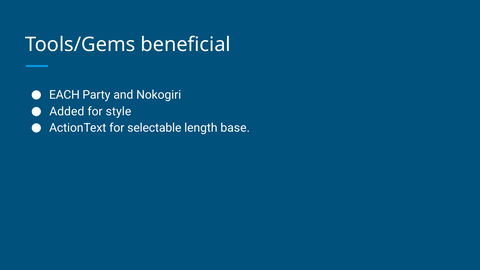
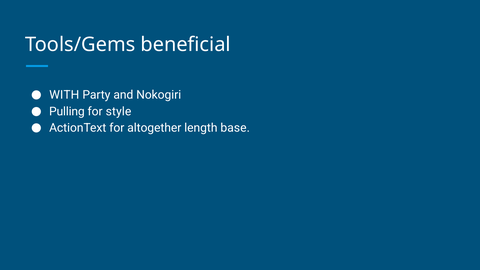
EACH: EACH -> WITH (64, 95)
Added: Added -> Pulling (67, 111)
selectable: selectable -> altogether (154, 128)
